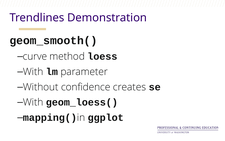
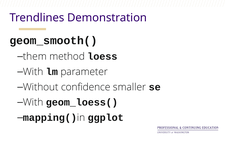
curve: curve -> them (35, 56)
creates: creates -> smaller (129, 87)
